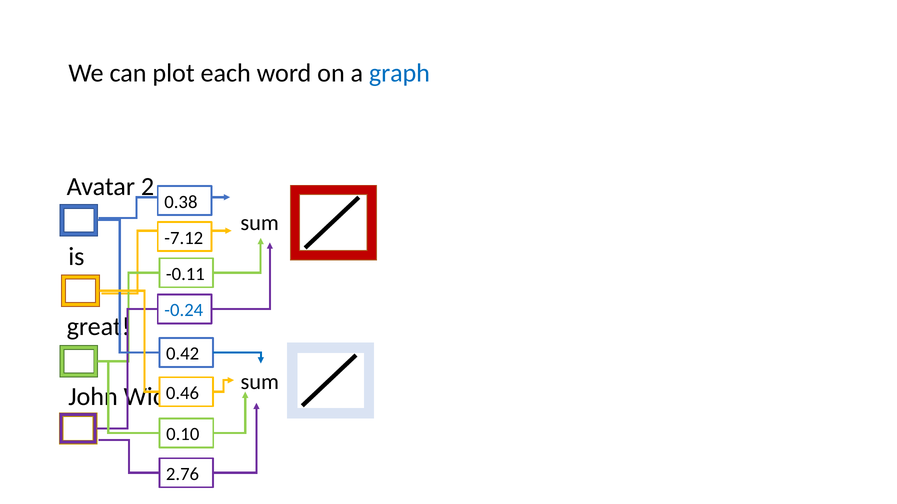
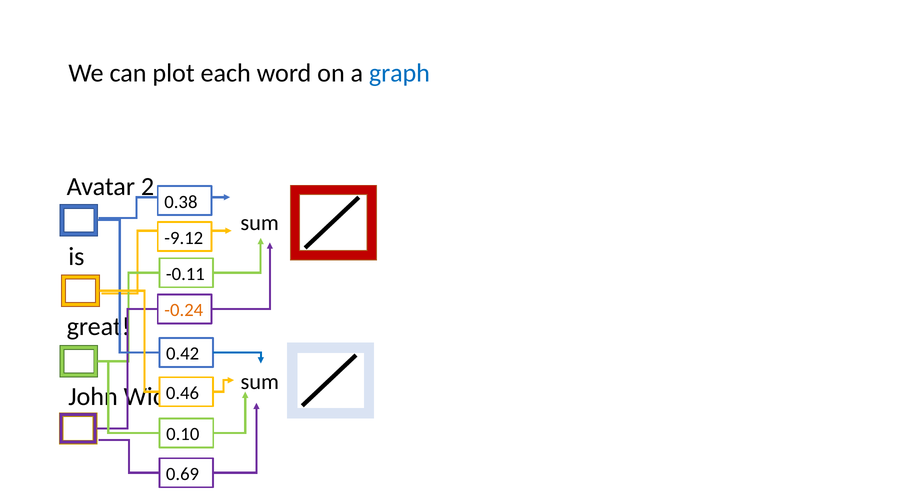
-7.12: -7.12 -> -9.12 (184, 238)
-0.24 colour: blue -> orange (184, 311)
2.76: 2.76 -> 0.69 (183, 475)
